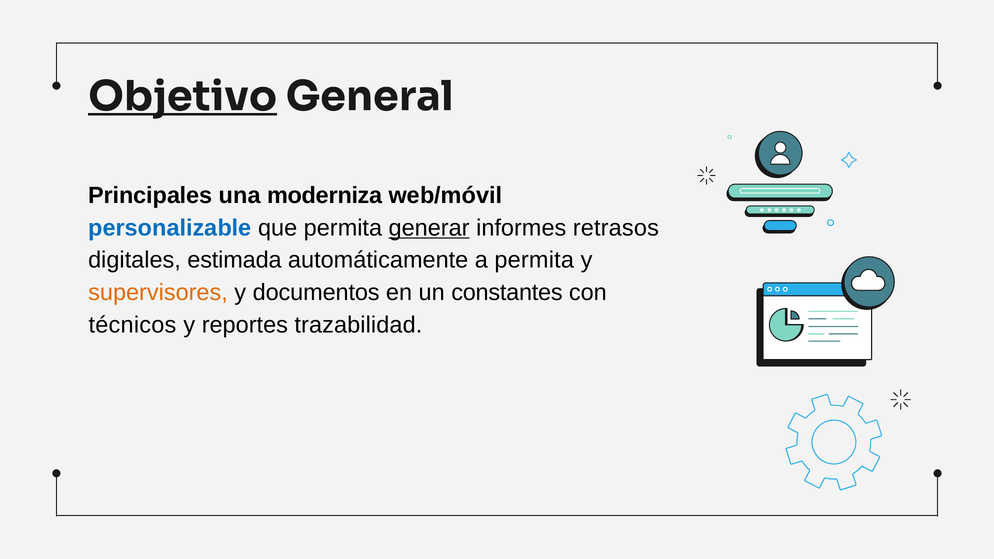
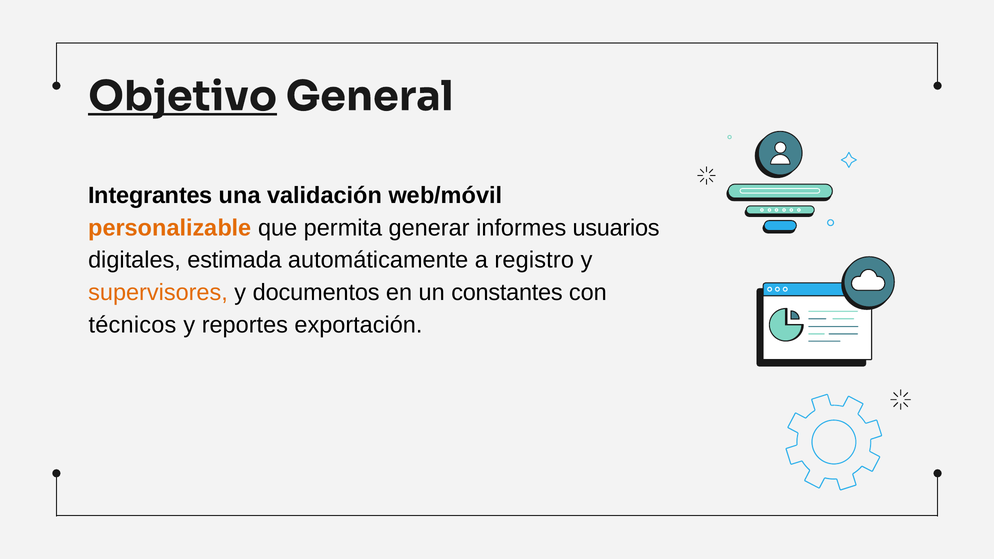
Principales: Principales -> Integrantes (150, 196)
moderniza: moderniza -> validación (325, 196)
personalizable colour: blue -> orange (170, 228)
generar underline: present -> none (429, 228)
retrasos: retrasos -> usuarios (616, 228)
a permita: permita -> registro (534, 260)
trazabilidad: trazabilidad -> exportación (358, 325)
